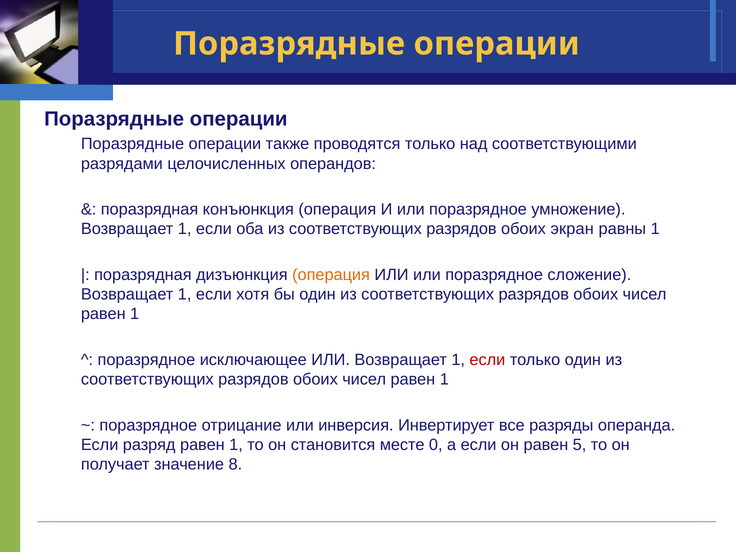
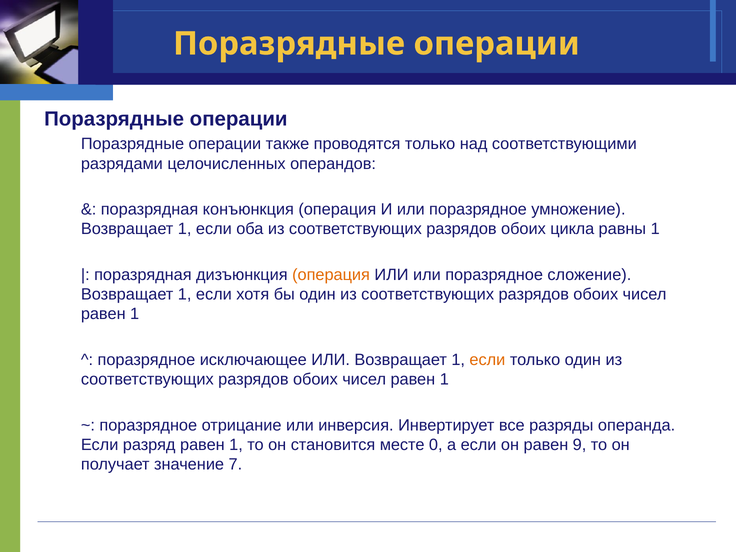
экран: экран -> цикла (572, 229)
если colour: red -> orange (487, 360)
5: 5 -> 9 (580, 445)
8: 8 -> 7 (235, 464)
